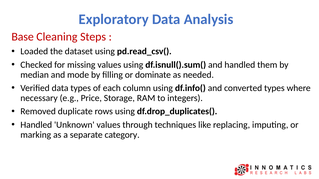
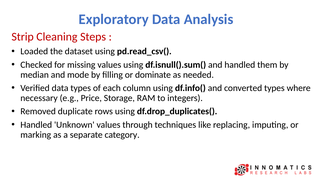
Base: Base -> Strip (23, 37)
